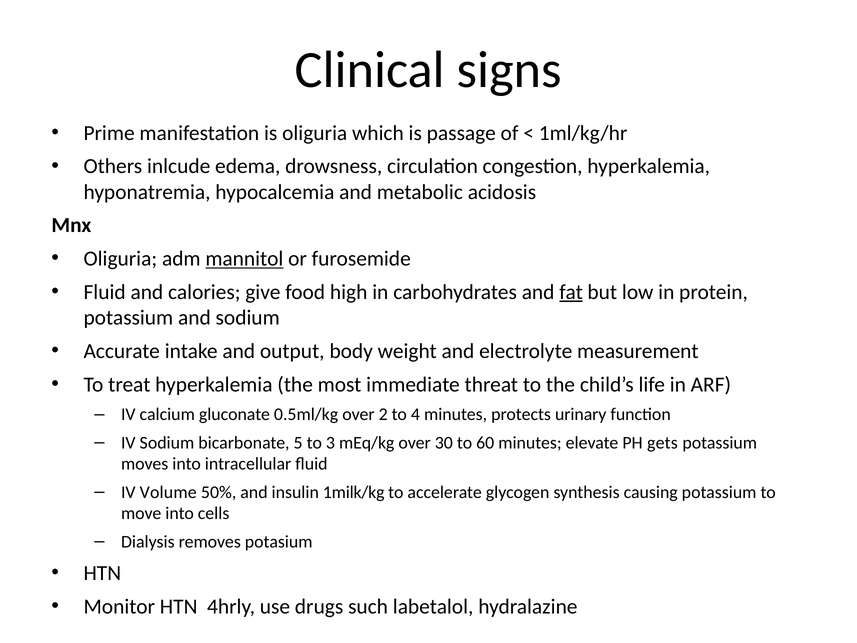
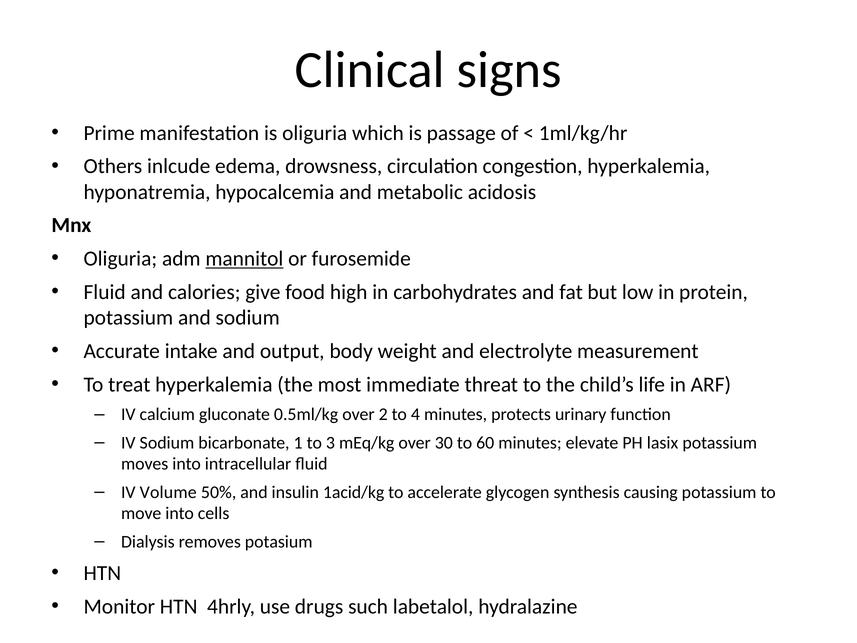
fat underline: present -> none (571, 292)
5: 5 -> 1 (298, 442)
gets: gets -> lasix (663, 442)
1milk/kg: 1milk/kg -> 1acid/kg (354, 492)
